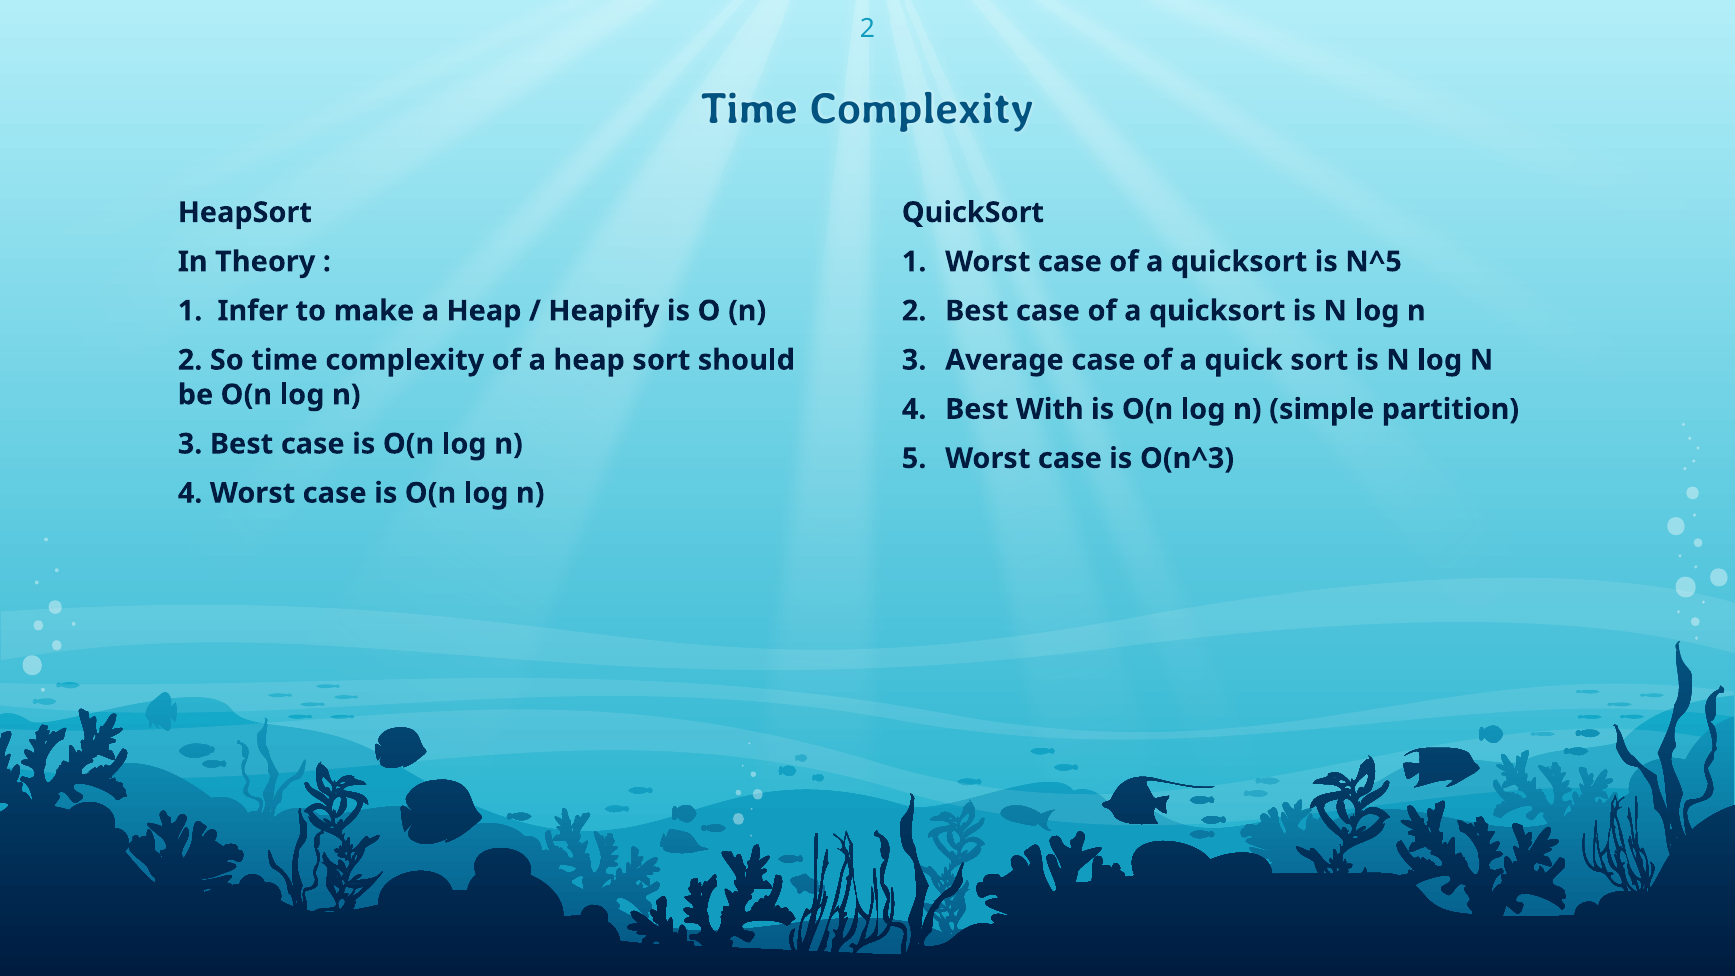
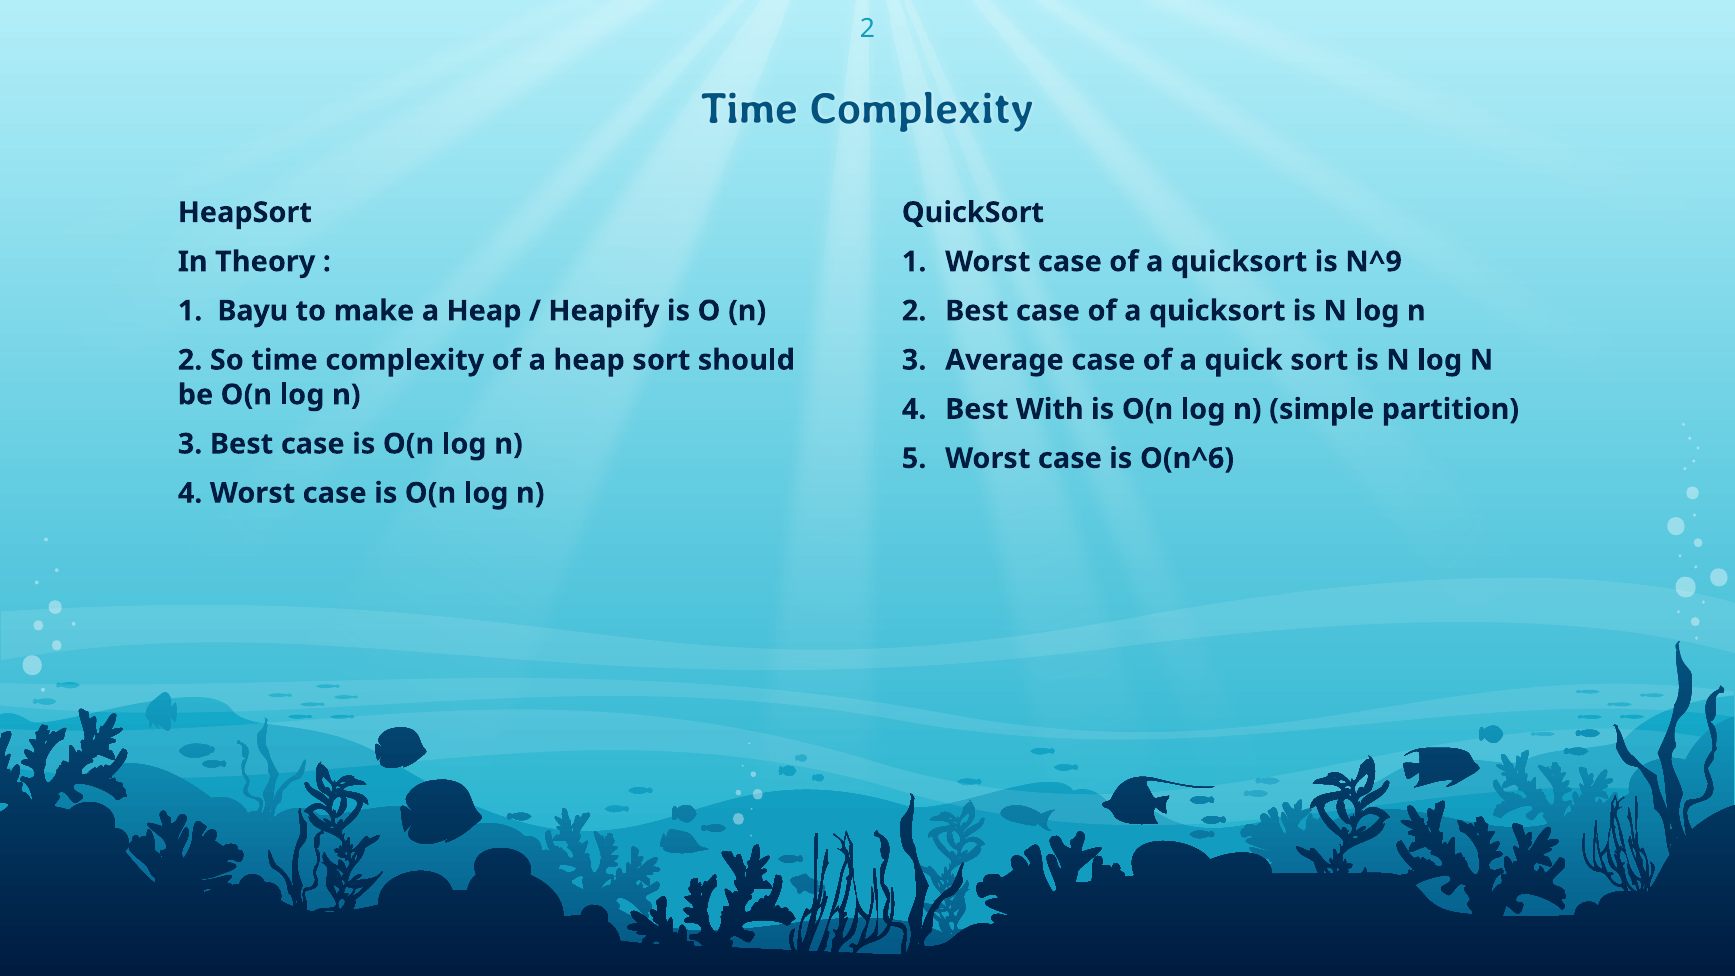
N^5: N^5 -> N^9 (1374, 262)
Infer: Infer -> Bayu (253, 311)
O(n^3: O(n^3 -> O(n^6 (1187, 458)
